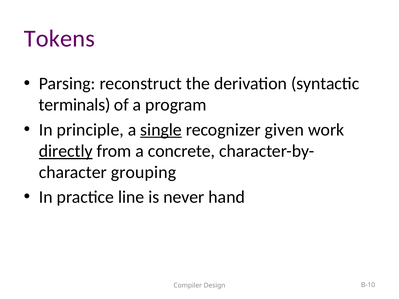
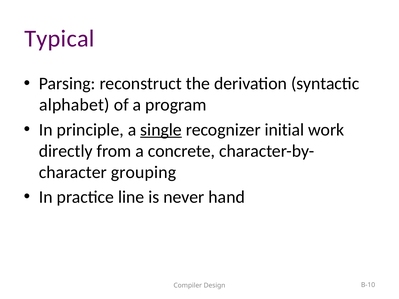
Tokens: Tokens -> Typical (59, 39)
terminals: terminals -> alphabet (74, 105)
given: given -> initial (284, 130)
directly underline: present -> none (66, 151)
